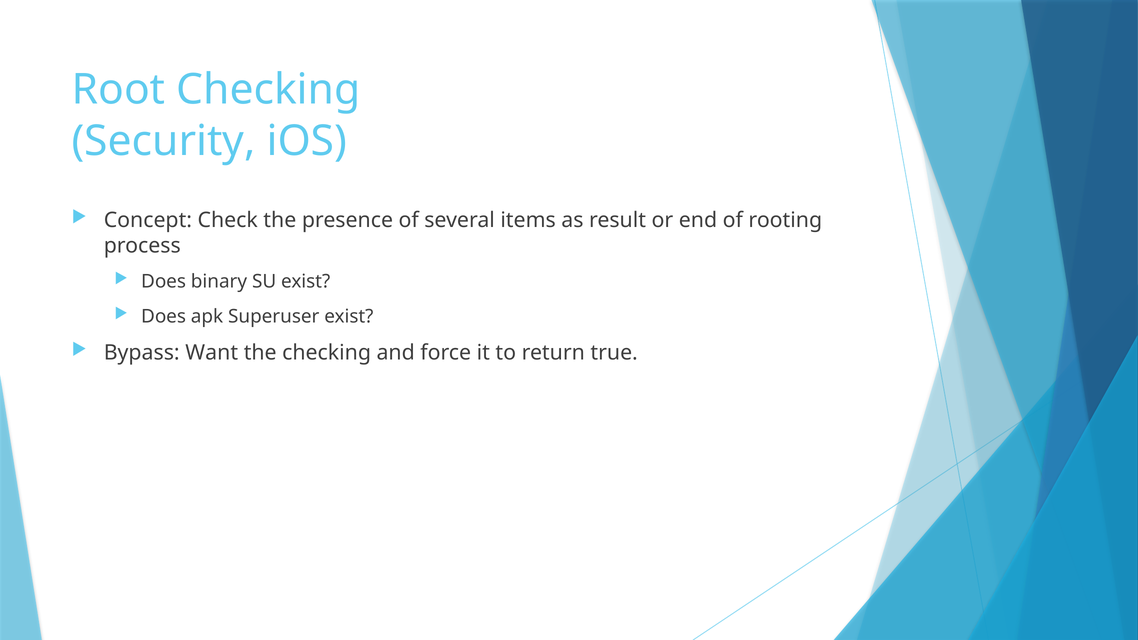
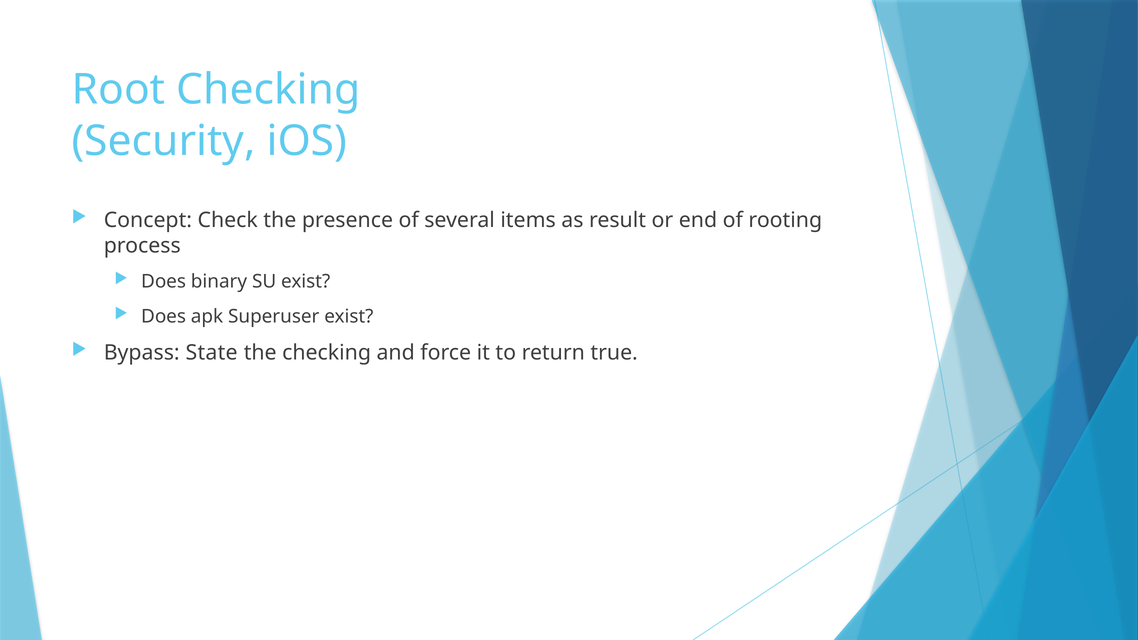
Want: Want -> State (212, 353)
